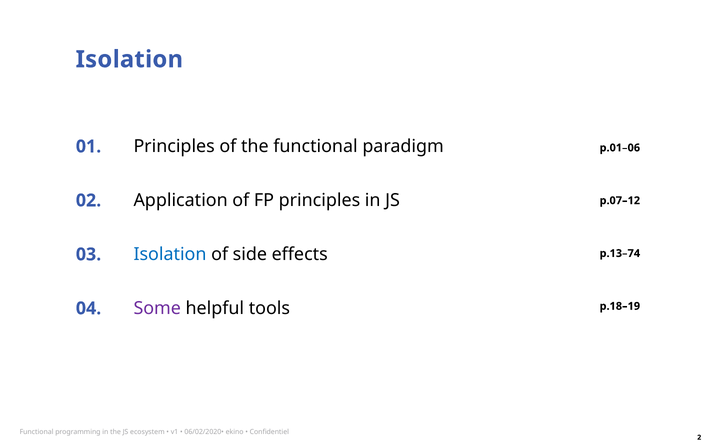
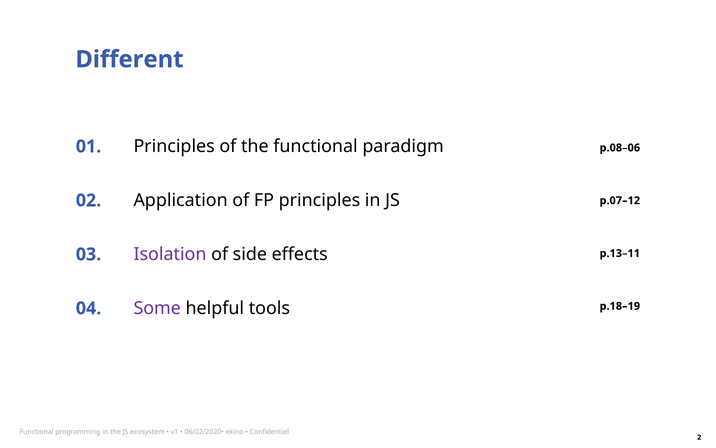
Isolation: Isolation -> Different (129, 59)
p.01–06: p.01–06 -> p.08–06 (620, 148)
Isolation colour: blue -> purple (170, 254)
p.13–74: p.13–74 -> p.13–11 (620, 253)
